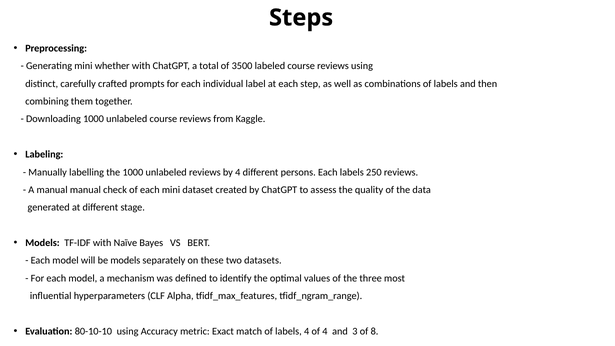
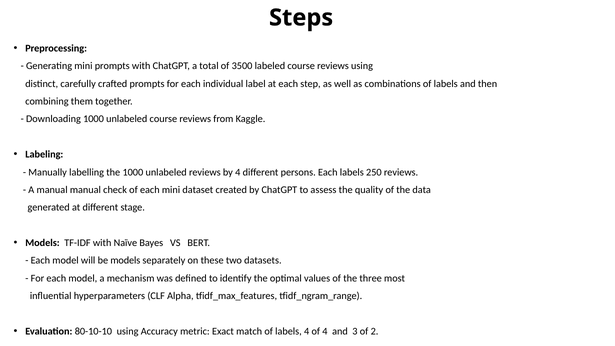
mini whether: whether -> prompts (112, 66)
8: 8 -> 2 (375, 331)
